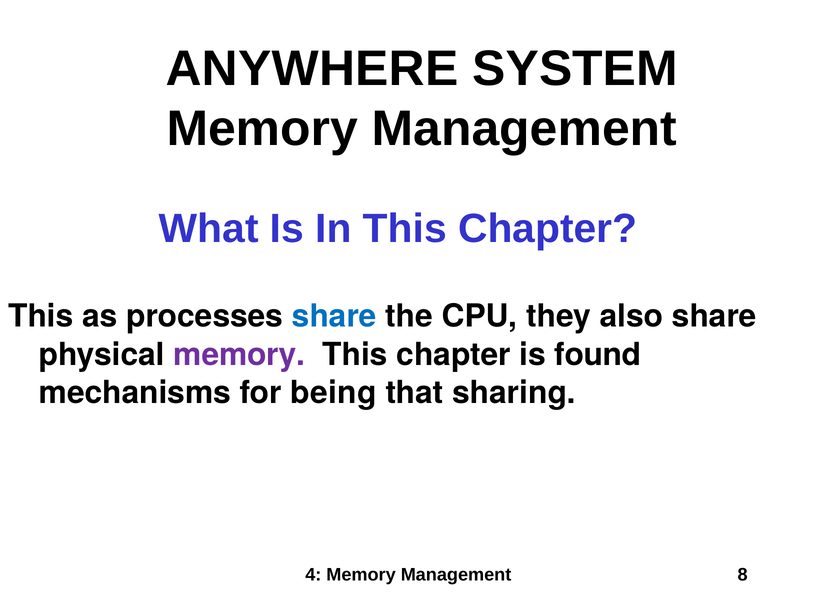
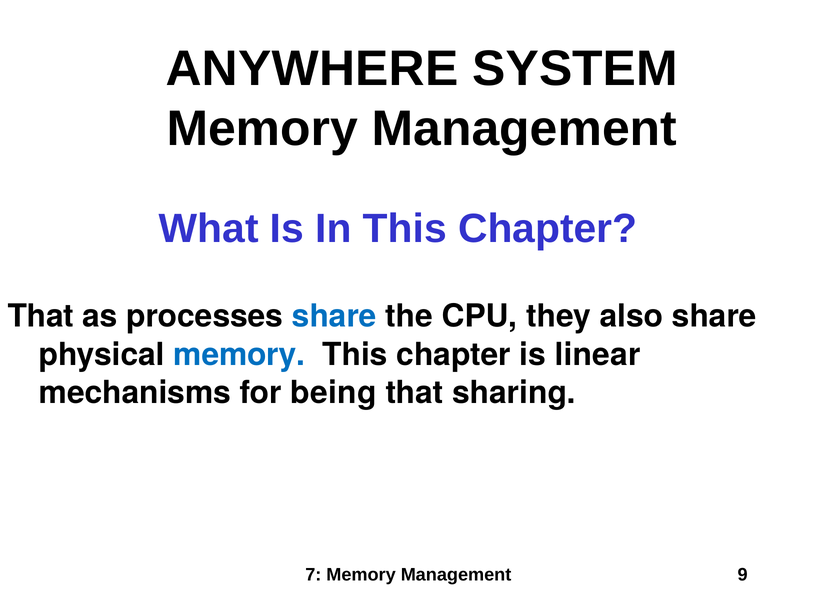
This: This -> That (41, 316)
memory colour: purple -> blue (239, 354)
found: found -> linear (598, 354)
4: 4 -> 7 (313, 575)
8: 8 -> 9 (743, 575)
